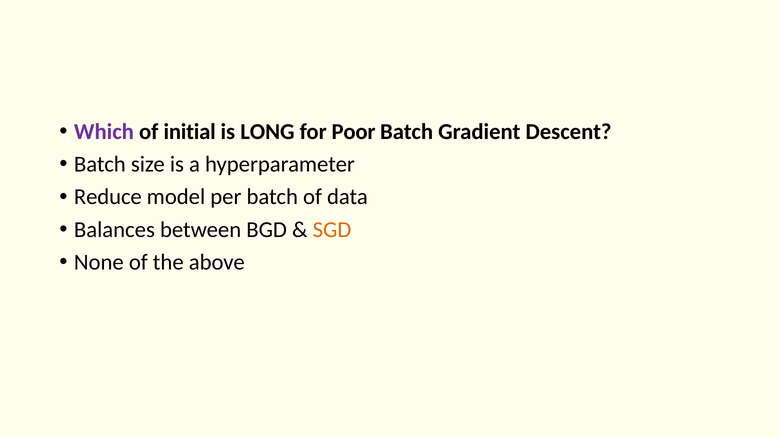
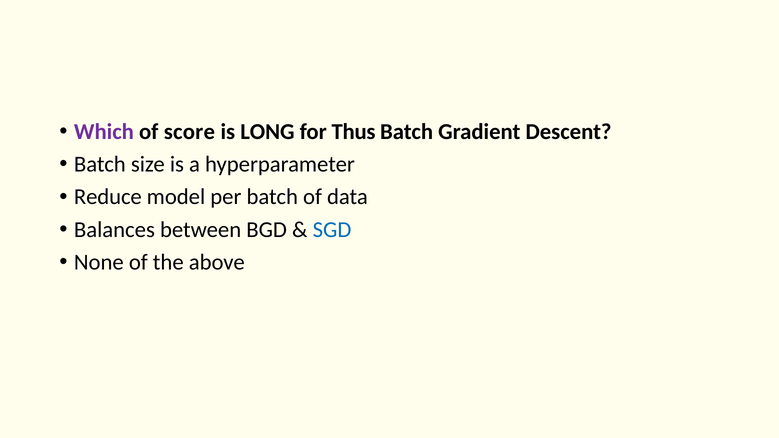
initial: initial -> score (189, 132)
Poor: Poor -> Thus (354, 132)
SGD colour: orange -> blue (332, 230)
